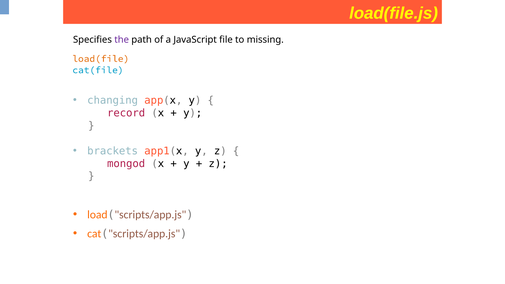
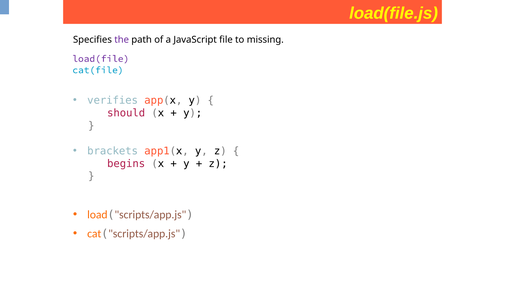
load(file colour: orange -> purple (101, 59)
changing: changing -> verifies (113, 100)
record: record -> should (126, 113)
mongod: mongod -> begins (126, 164)
